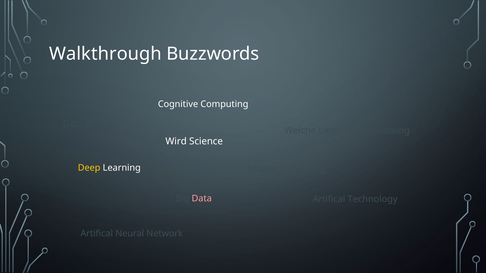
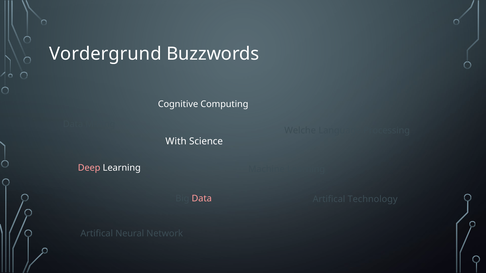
Walkthrough: Walkthrough -> Vordergrund (105, 54)
Wird: Wird -> With (176, 142)
Deep colour: yellow -> pink (89, 168)
